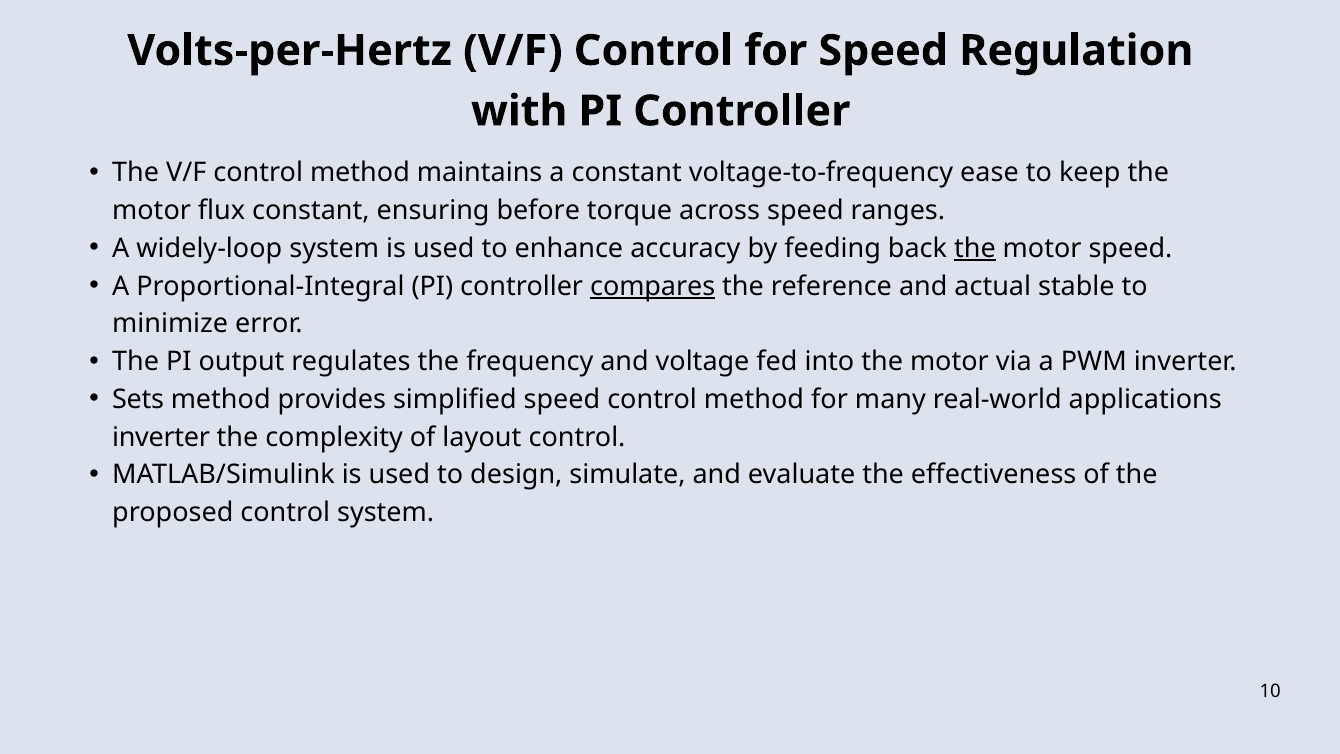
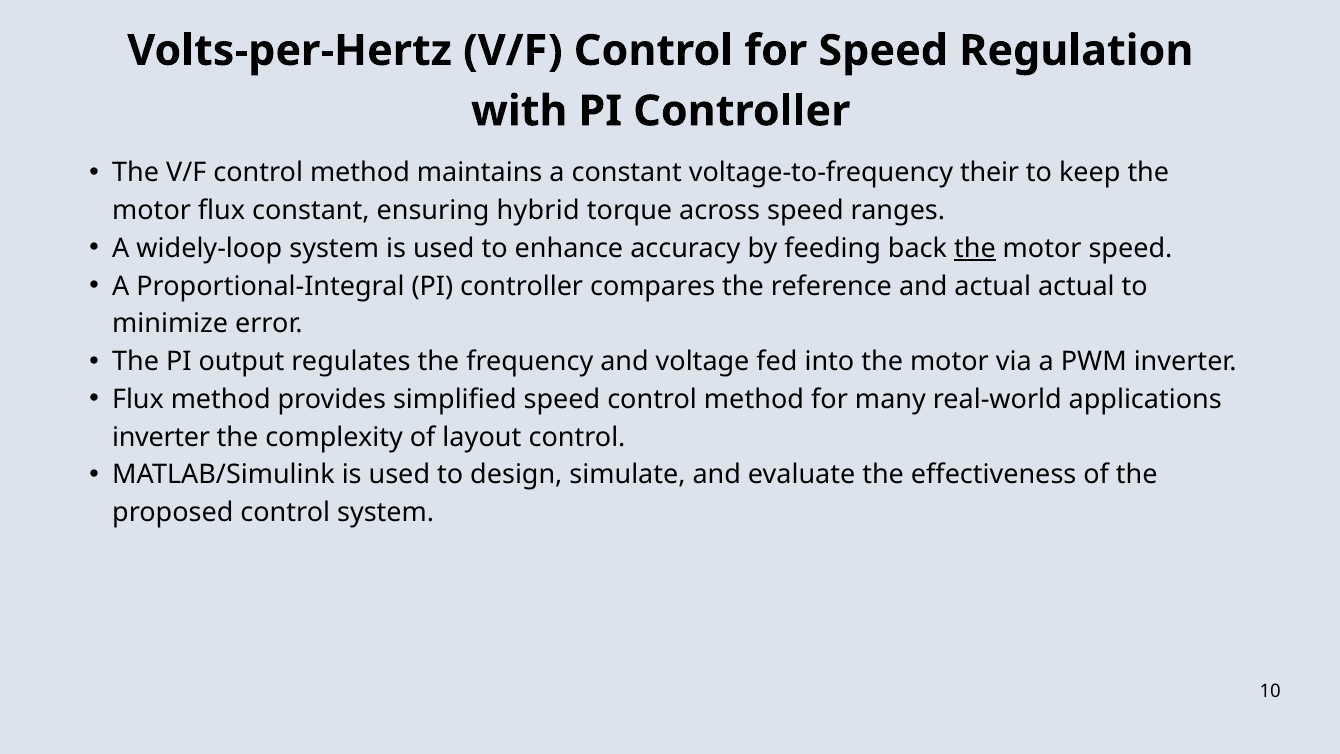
ease: ease -> their (990, 173)
before: before -> hybrid (538, 210)
compares underline: present -> none (653, 286)
actual stable: stable -> actual (1076, 286)
Sets: Sets -> Flux (138, 399)
